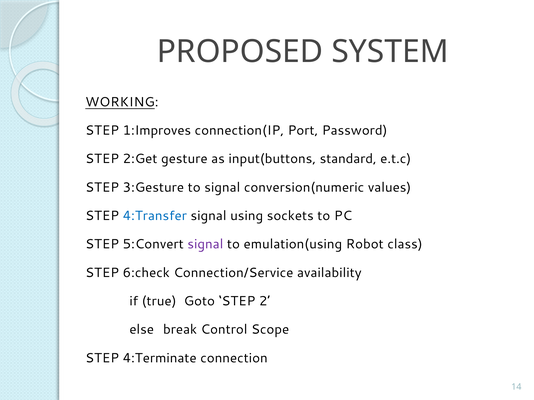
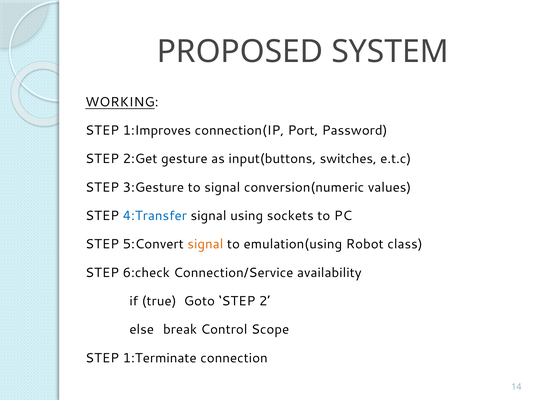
standard: standard -> switches (348, 159)
signal colour: purple -> orange (205, 245)
4:Terminate: 4:Terminate -> 1:Terminate (160, 358)
